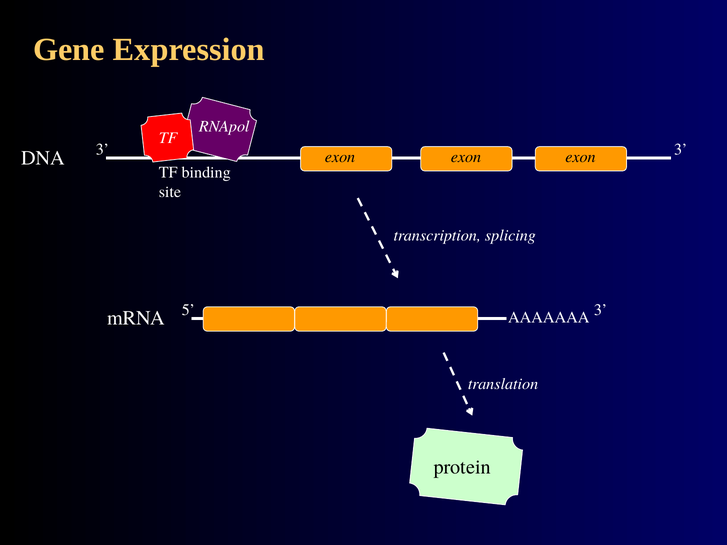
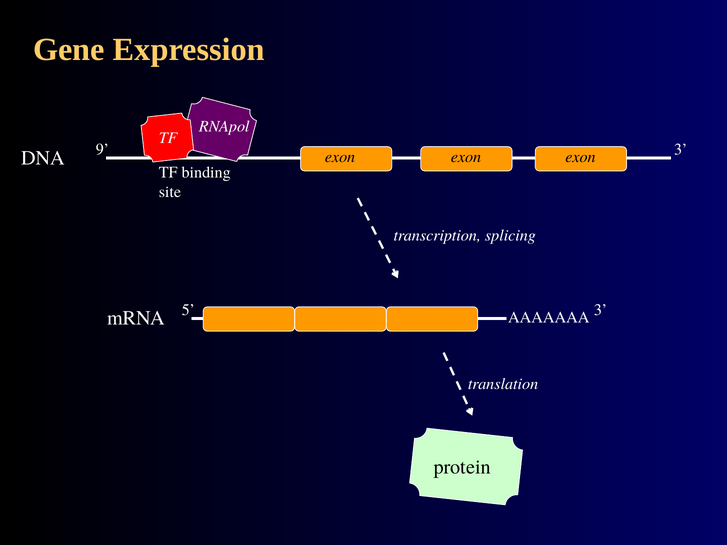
3: 3 -> 9 (103, 150)
